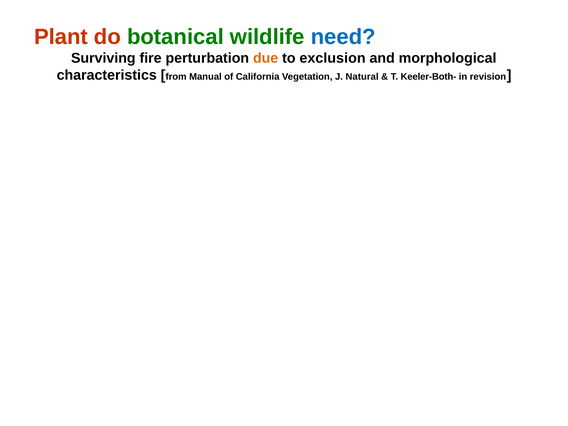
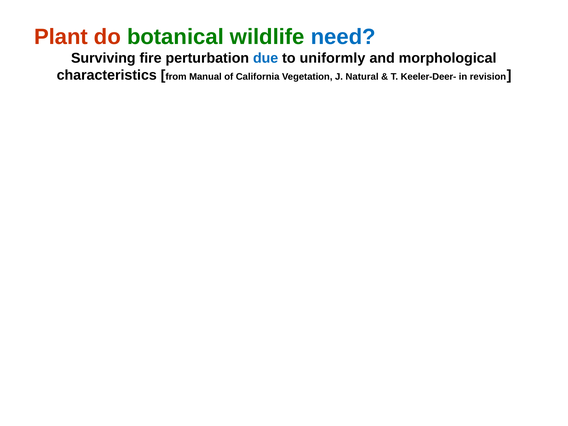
due colour: orange -> blue (266, 58)
exclusion: exclusion -> uniformly (332, 58)
Keeler-Both-: Keeler-Both- -> Keeler-Deer- (428, 77)
